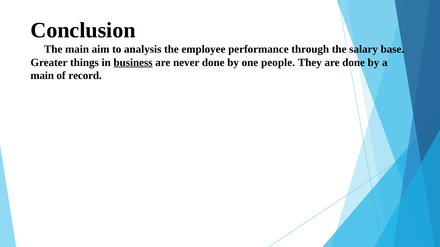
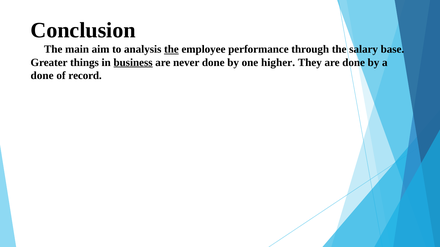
the underline: none -> present (171, 49)
people: people -> higher (278, 63)
main: main -> done (42, 76)
